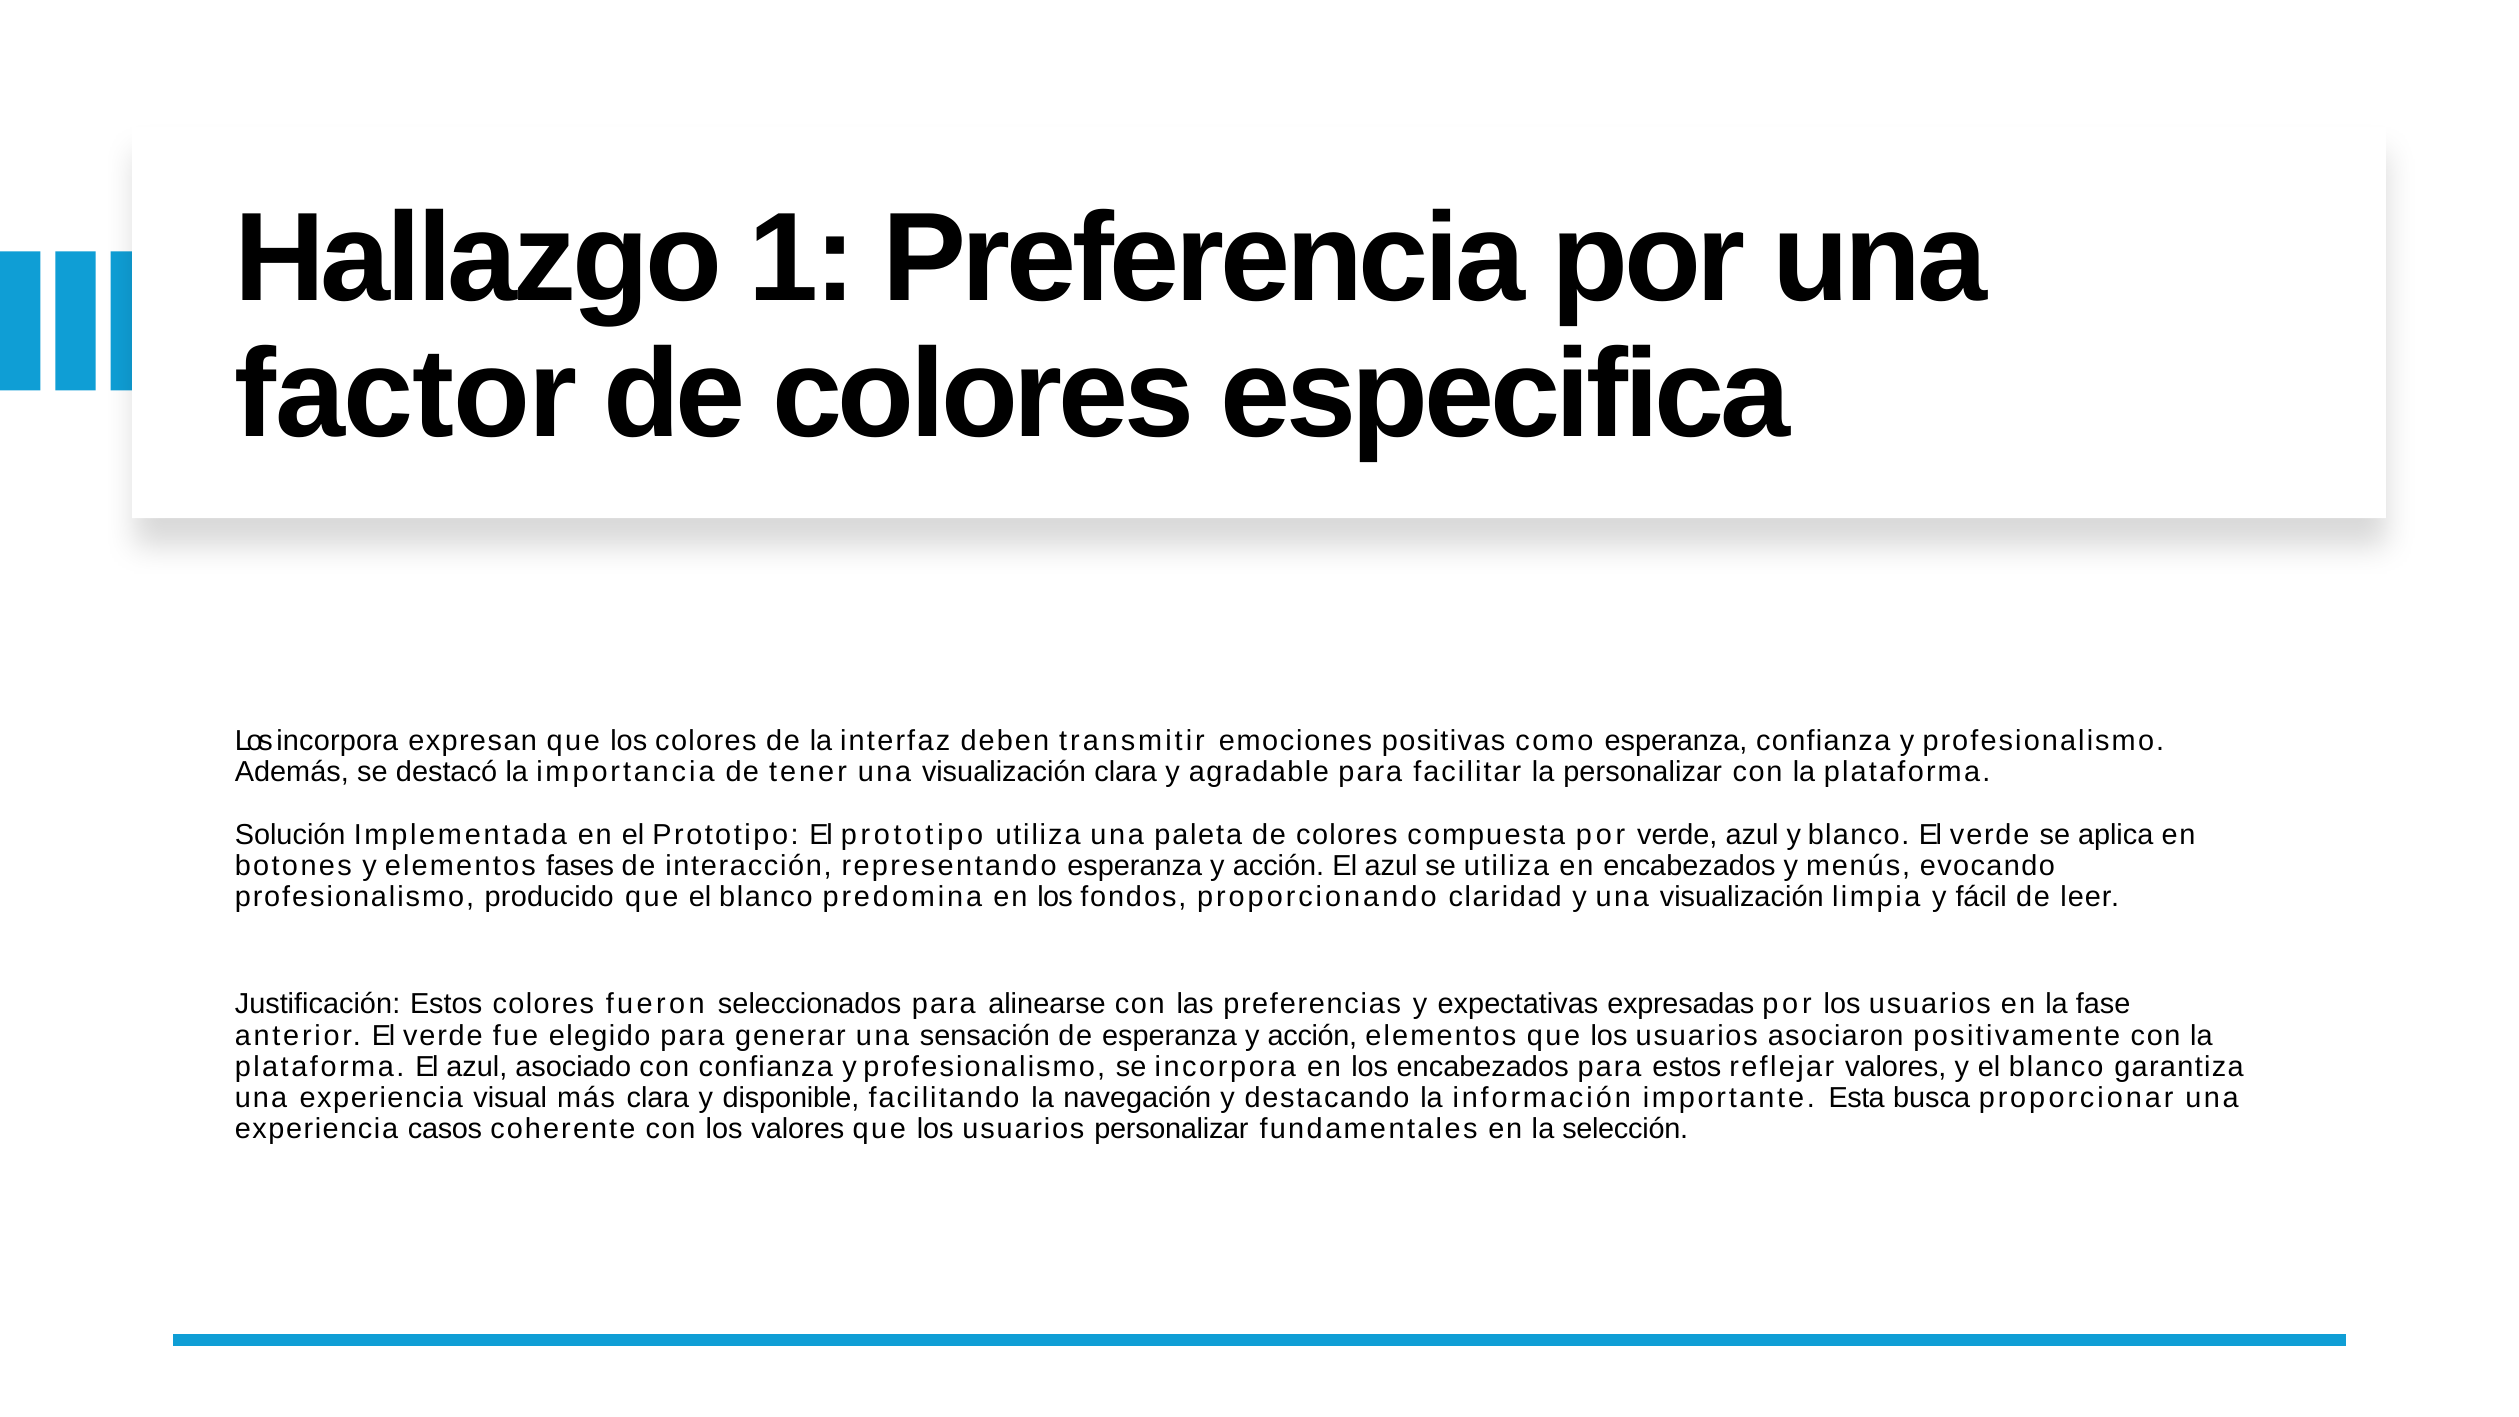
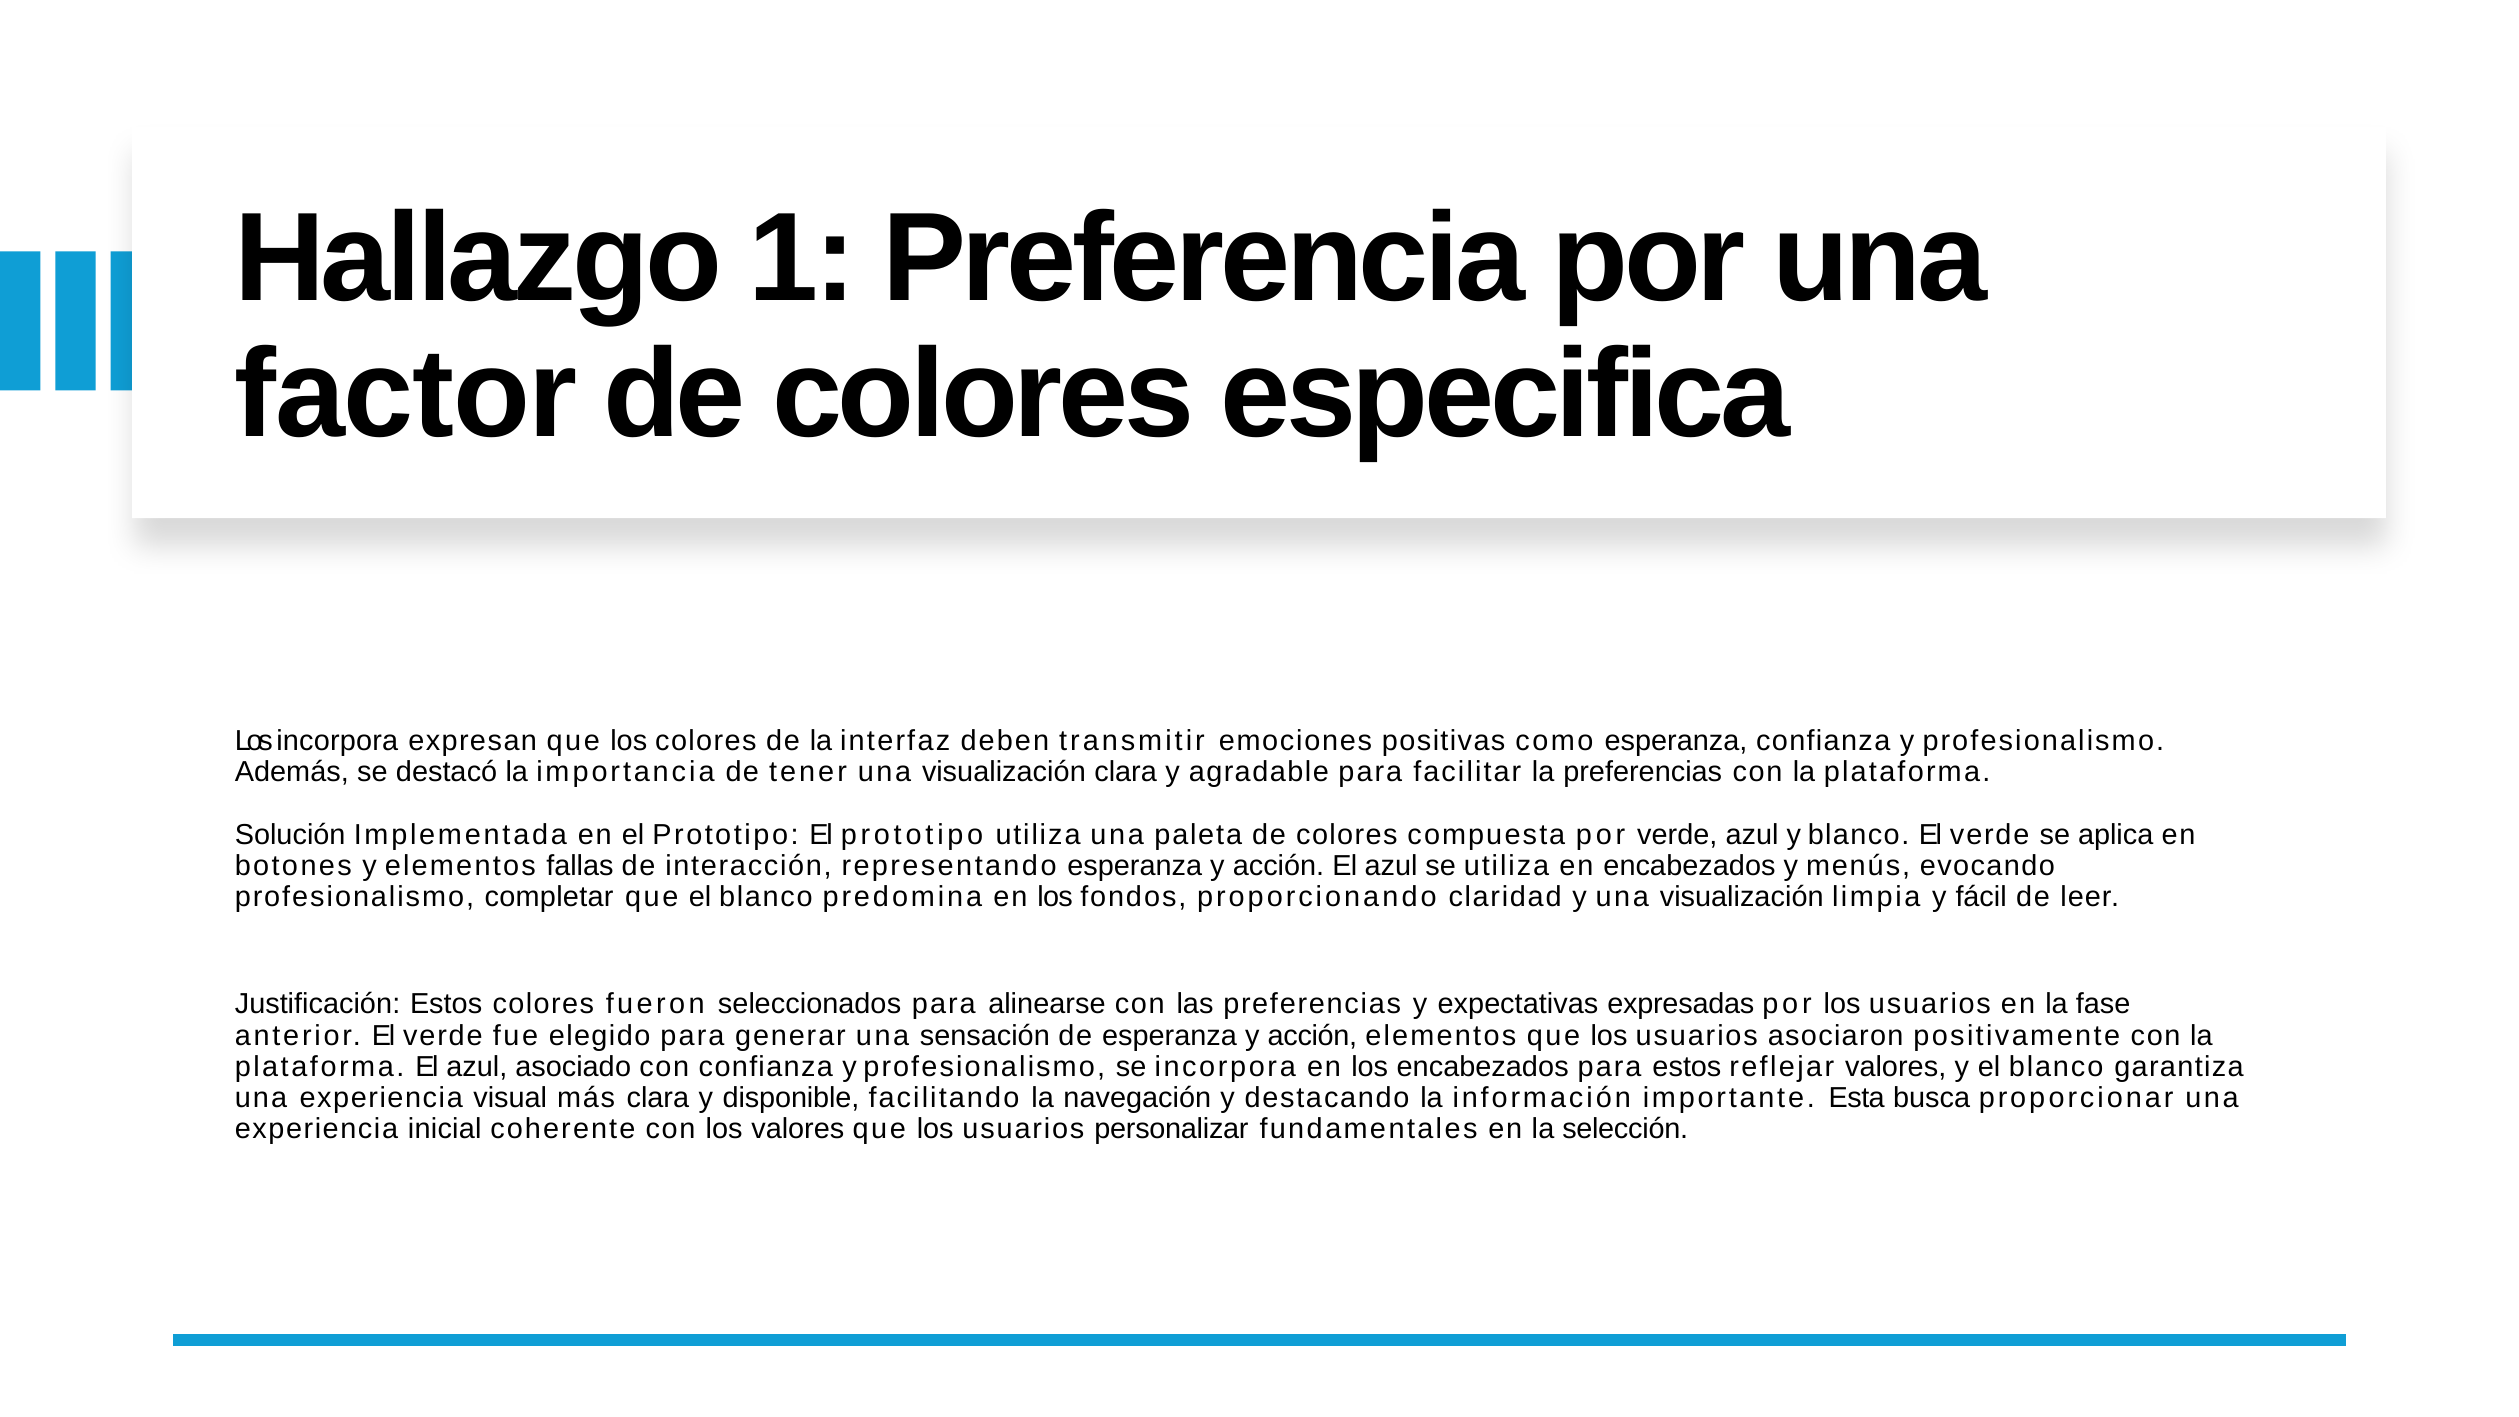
la personalizar: personalizar -> preferencias (1643, 772)
fases: fases -> fallas (580, 866)
producido: producido -> completar (549, 897)
casos: casos -> inicial (445, 1129)
